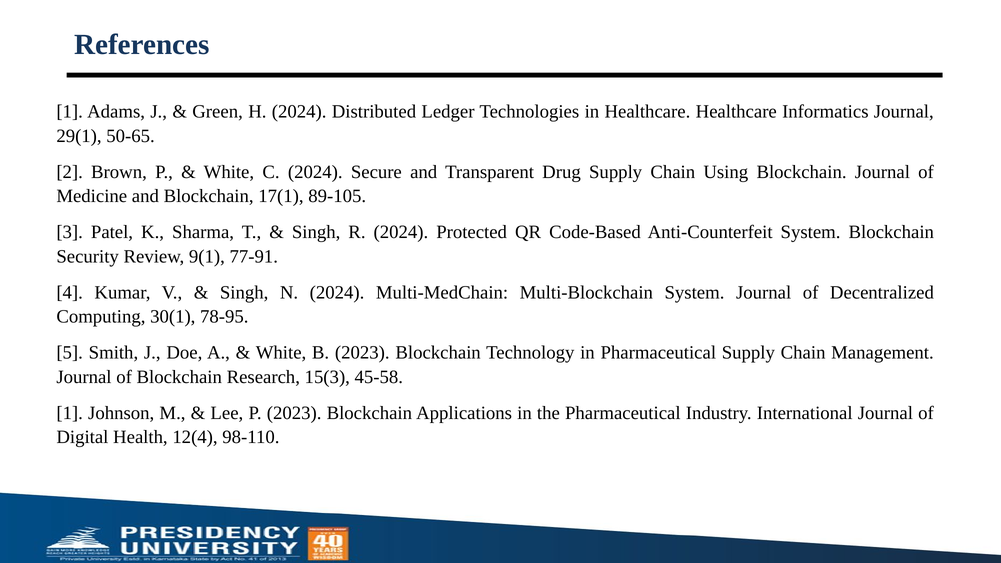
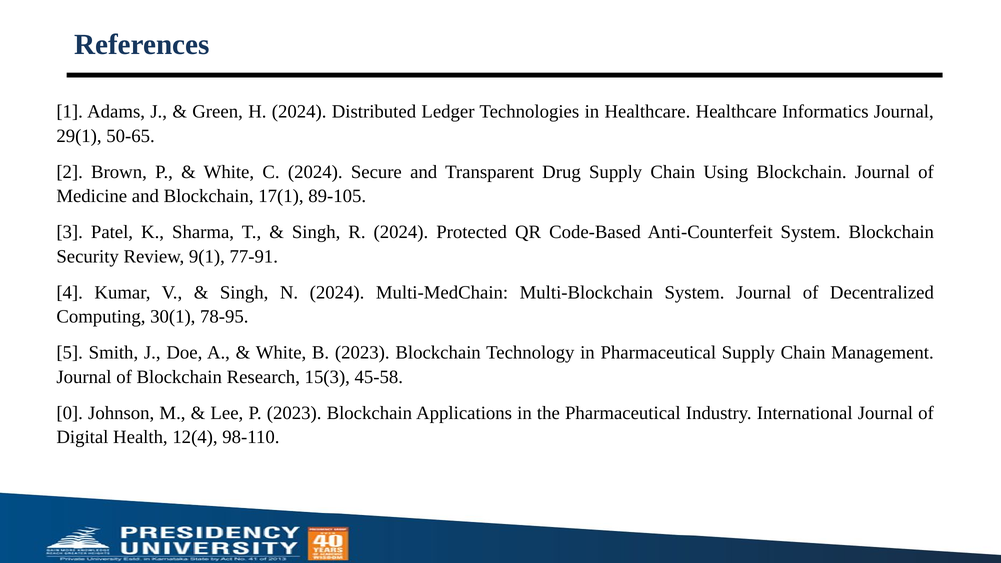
1: 1 -> 0 (70, 413)
